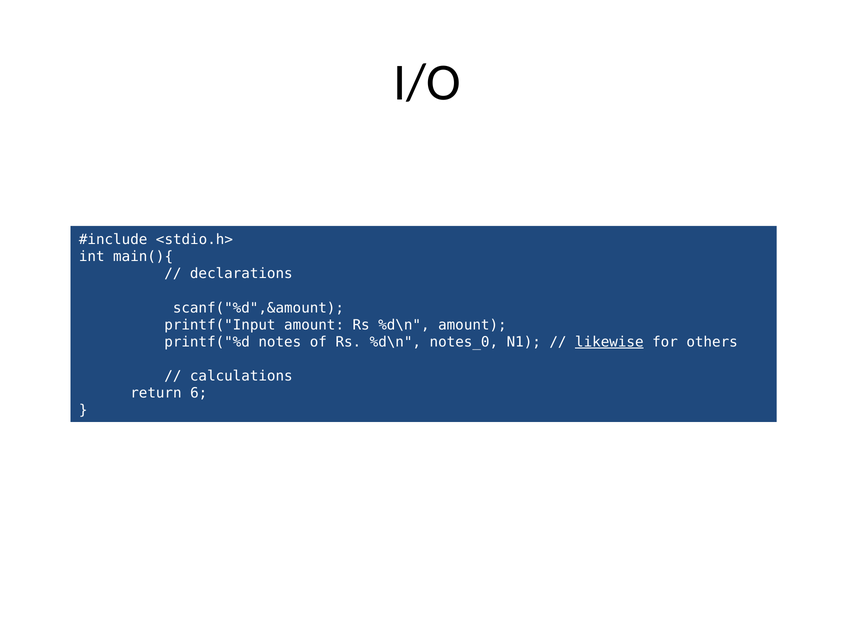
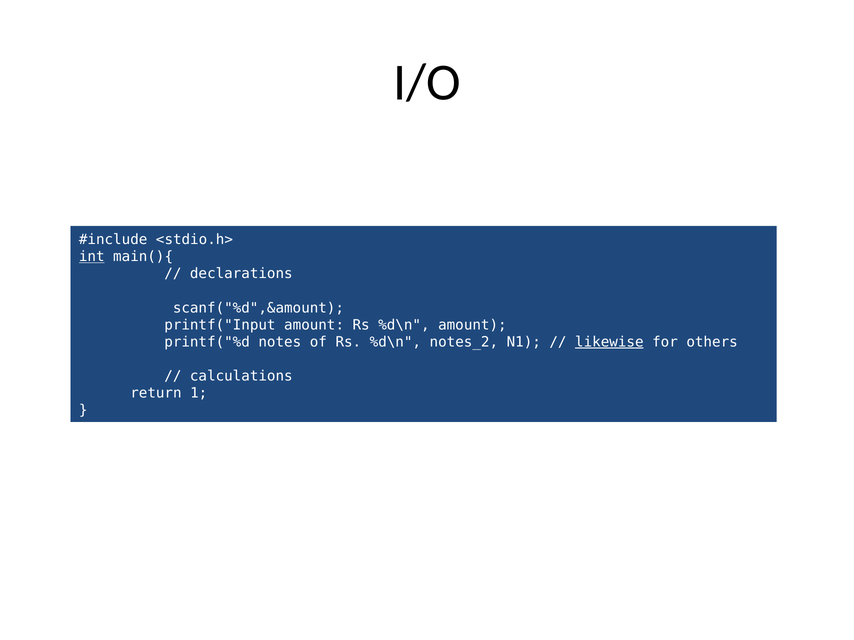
int underline: none -> present (92, 257)
notes_0: notes_0 -> notes_2 (464, 342)
6: 6 -> 1 (199, 394)
